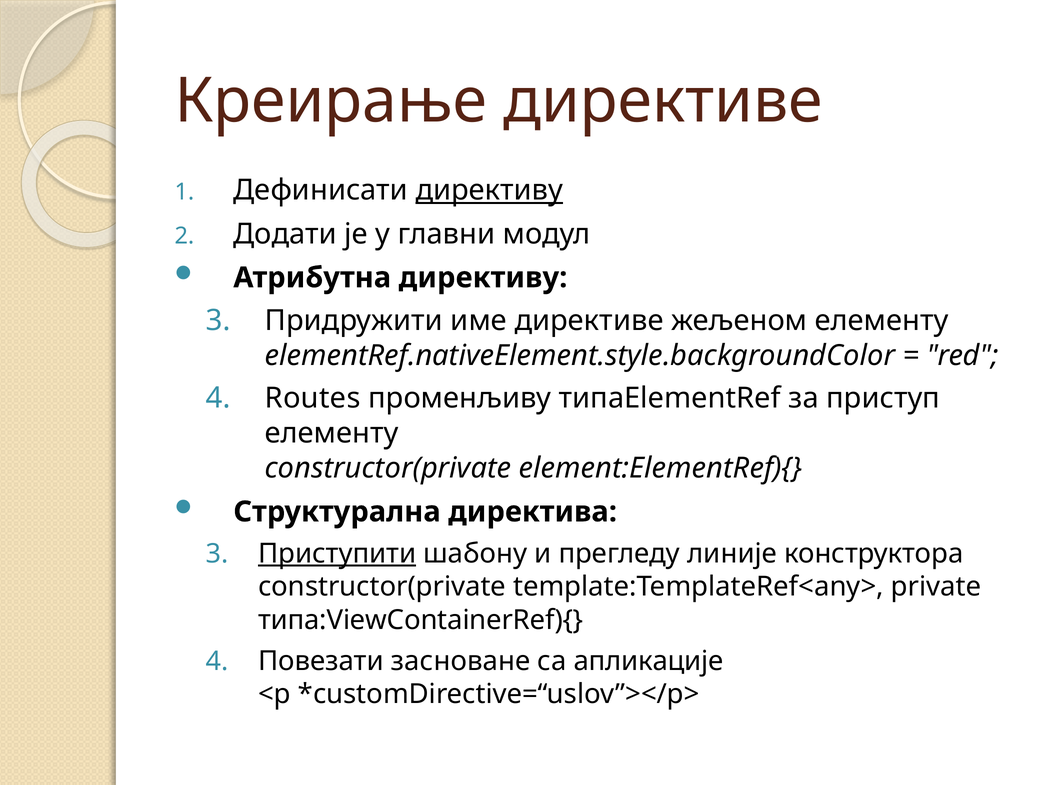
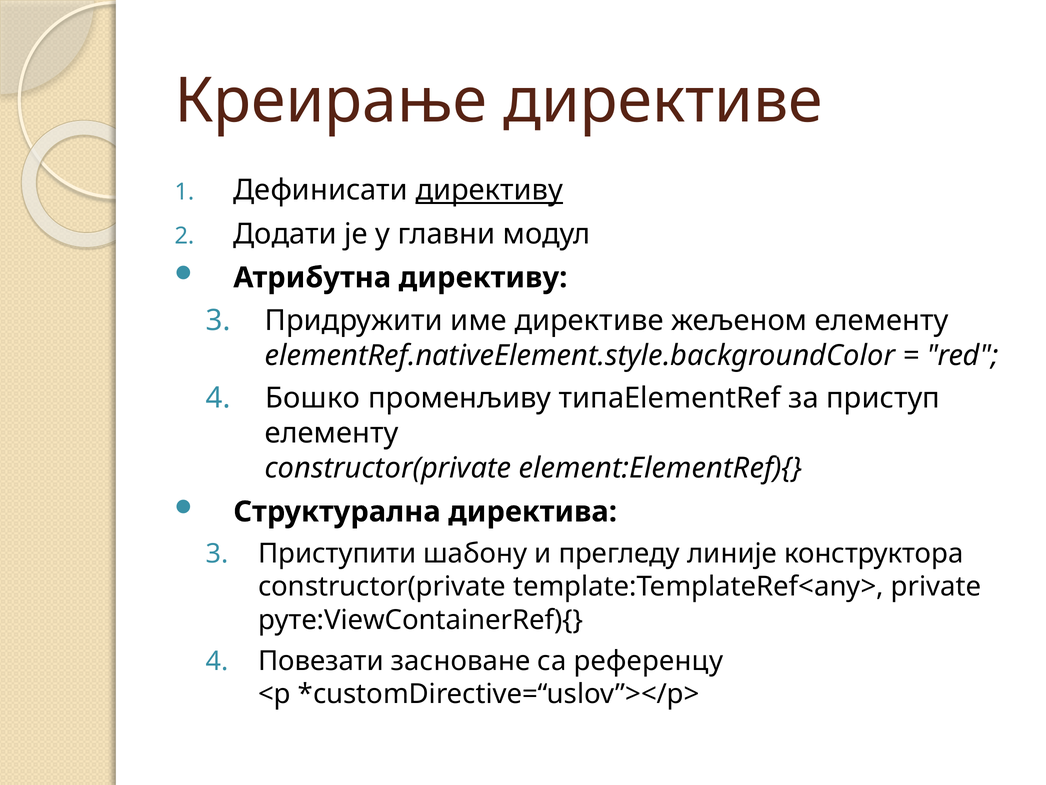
Routes: Routes -> Бошко (313, 398)
Приступити underline: present -> none (337, 553)
типа:ViewContainerRef){: типа:ViewContainerRef){ -> руте:ViewContainerRef){ (421, 620)
апликације: апликације -> референцу (648, 661)
